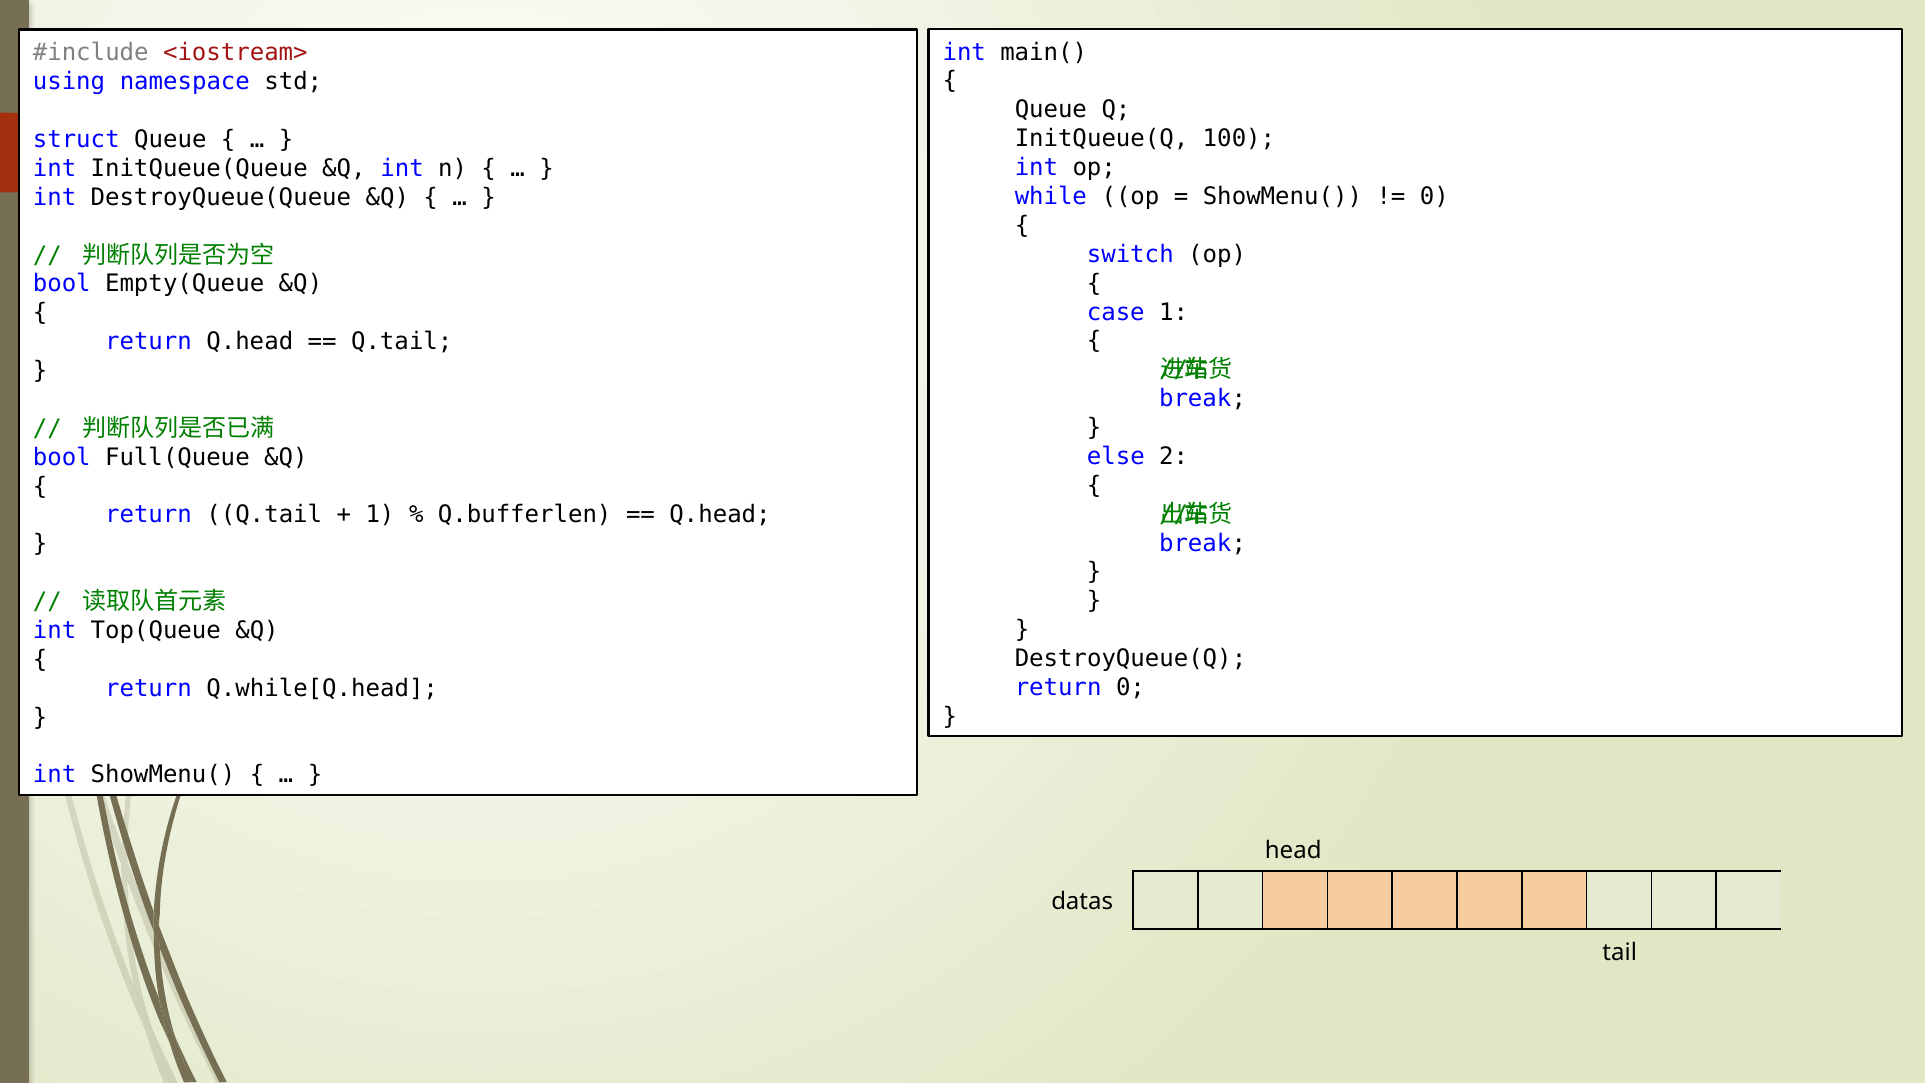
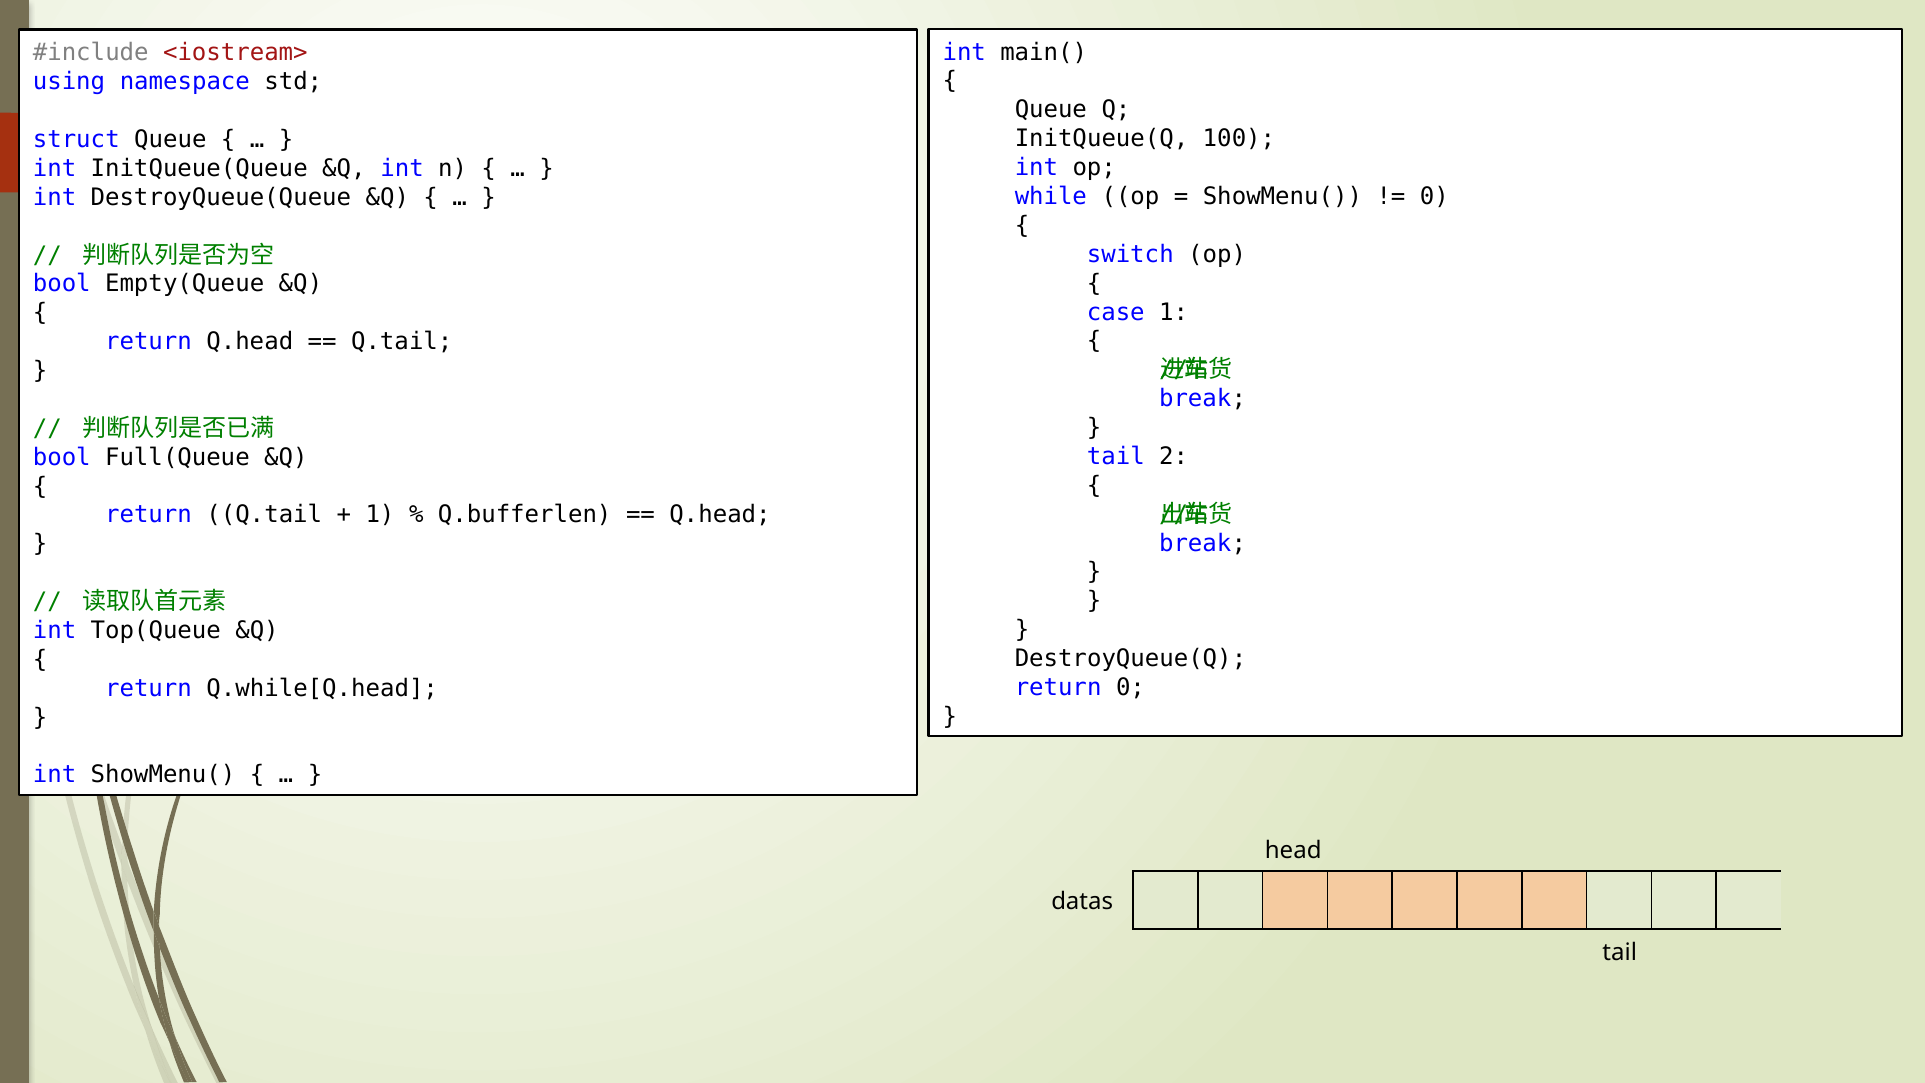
else: else -> tail (1116, 456)
